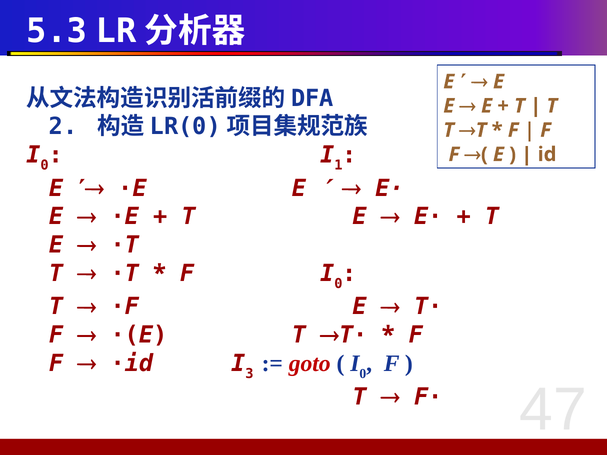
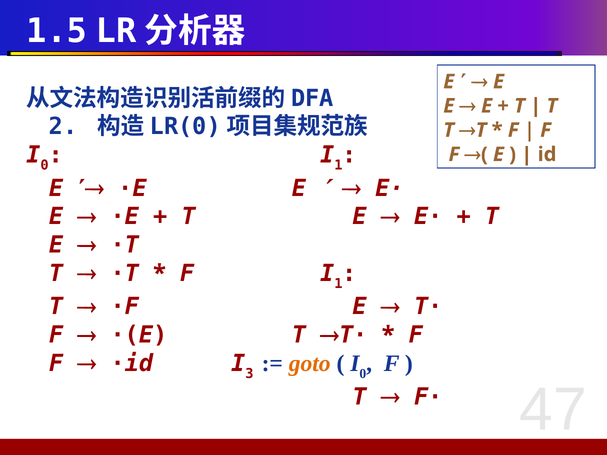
5.3: 5.3 -> 1.5 (57, 31)
0: 0 -> 1 (338, 284)
goto colour: red -> orange (310, 364)
